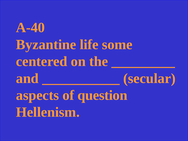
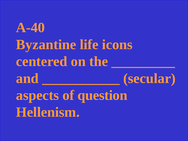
some: some -> icons (117, 45)
